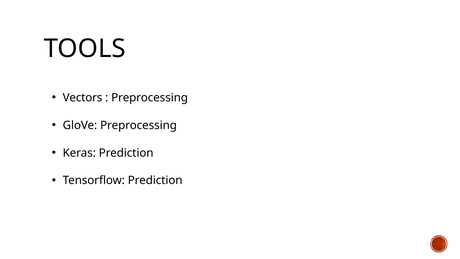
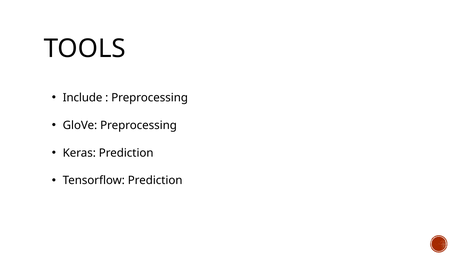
Vectors: Vectors -> Include (83, 98)
